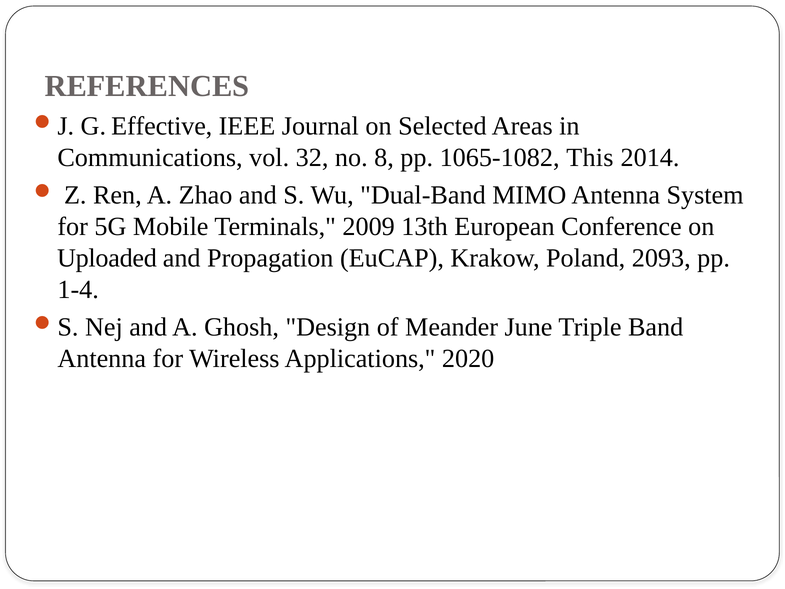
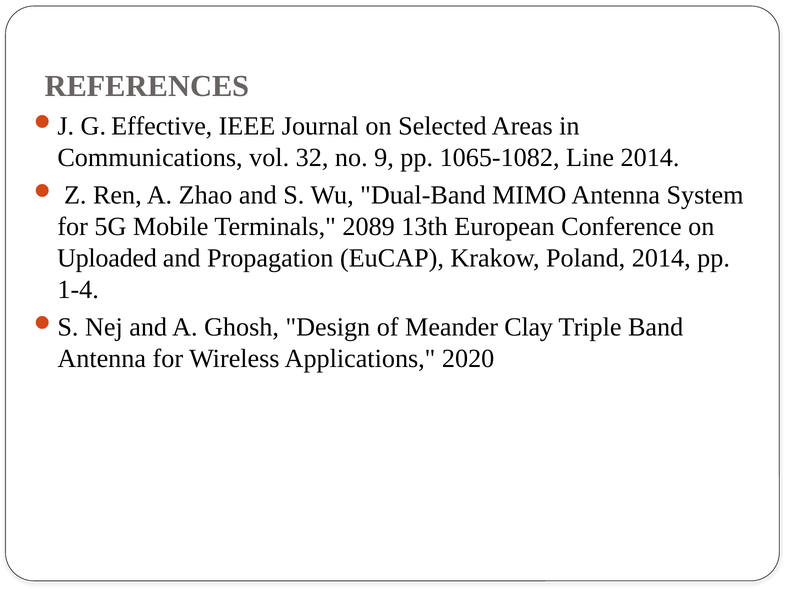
8: 8 -> 9 (384, 157)
This: This -> Line (590, 157)
2009: 2009 -> 2089 (369, 227)
Poland 2093: 2093 -> 2014 (661, 258)
June: June -> Clay (529, 327)
